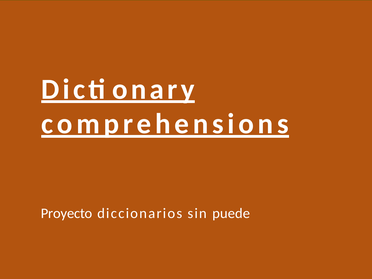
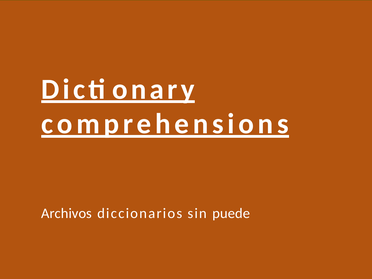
Proyecto: Proyecto -> Archivos (67, 213)
